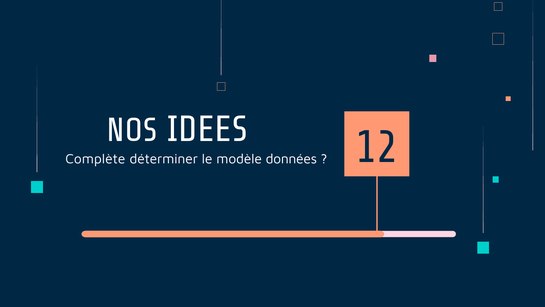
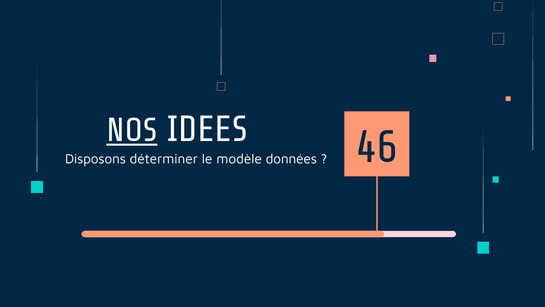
NOS underline: none -> present (132, 130)
Complète: Complète -> Disposons (95, 159)
12: 12 -> 46 (377, 147)
